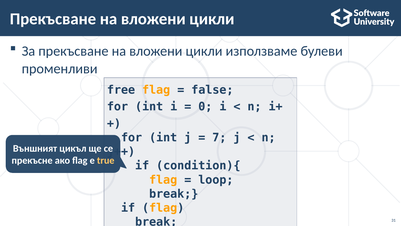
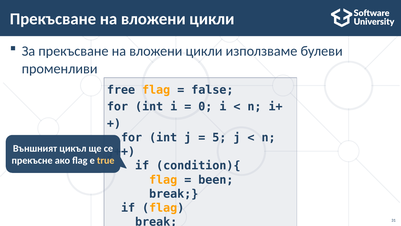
7: 7 -> 5 (219, 137)
loop: loop -> been (216, 180)
